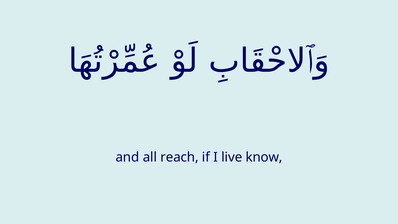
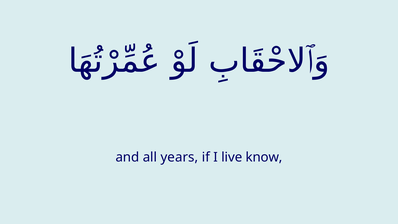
reach: reach -> years (179, 157)
